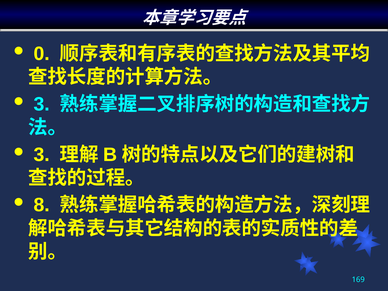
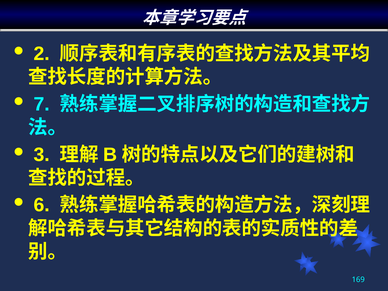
0: 0 -> 2 (42, 54)
3: 3 -> 7 (42, 104)
8: 8 -> 6 (42, 205)
